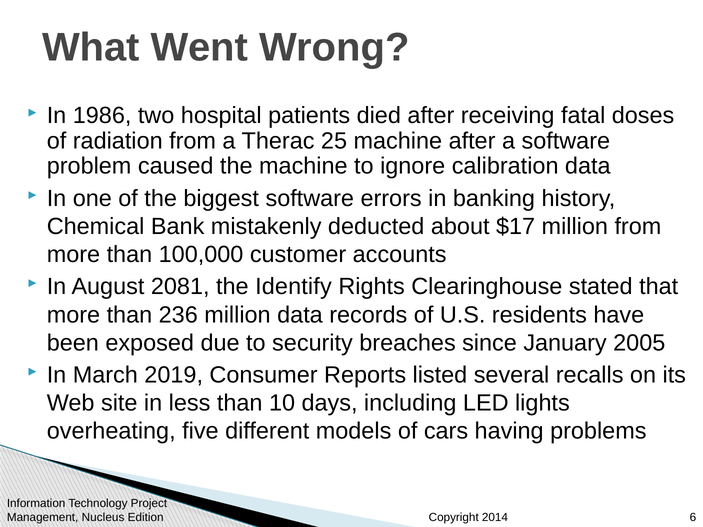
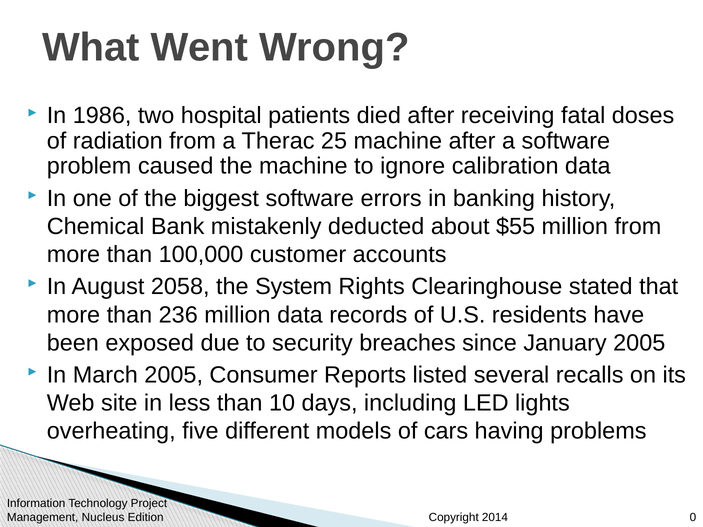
$17: $17 -> $55 (516, 227)
2081: 2081 -> 2058 (180, 287)
Identify: Identify -> System (294, 287)
March 2019: 2019 -> 2005 (174, 375)
6: 6 -> 0 (693, 518)
